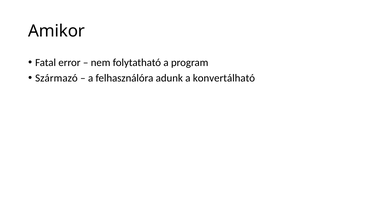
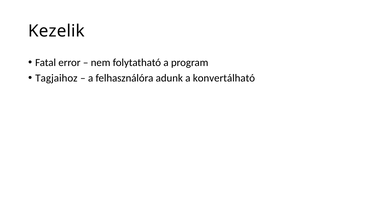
Amikor: Amikor -> Kezelik (56, 31)
Származó: Származó -> Tagjaihoz (56, 78)
